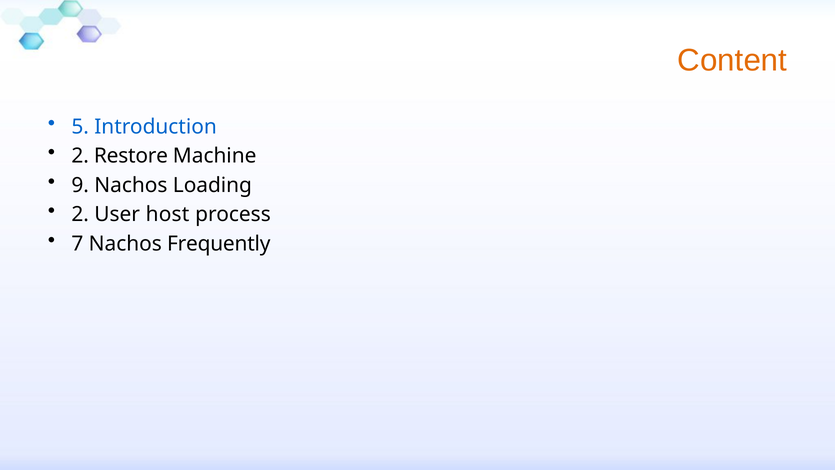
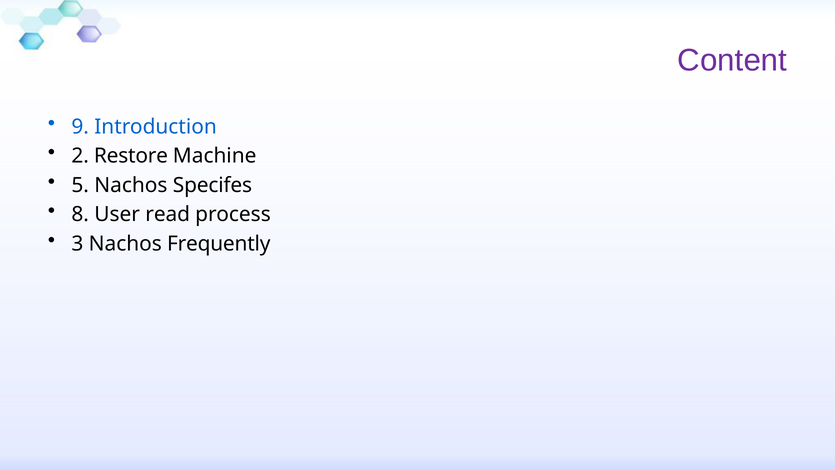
Content colour: orange -> purple (732, 60)
5: 5 -> 9 (80, 127)
9: 9 -> 5 (80, 185)
Loading: Loading -> Specifes (212, 185)
2: 2 -> 8 (80, 214)
host: host -> read (168, 214)
7: 7 -> 3 (77, 244)
